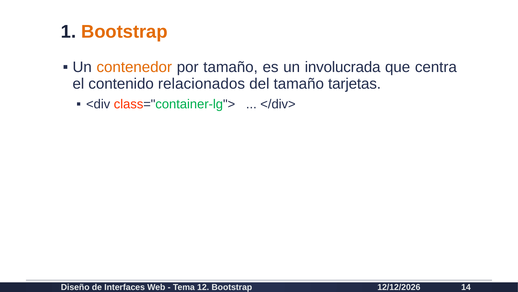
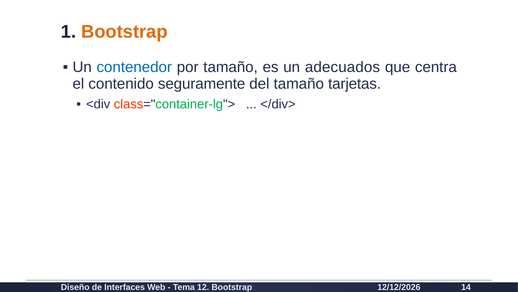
contenedor colour: orange -> blue (134, 67)
involucrada: involucrada -> adecuados (342, 67)
relacionados: relacionados -> seguramente (202, 83)
